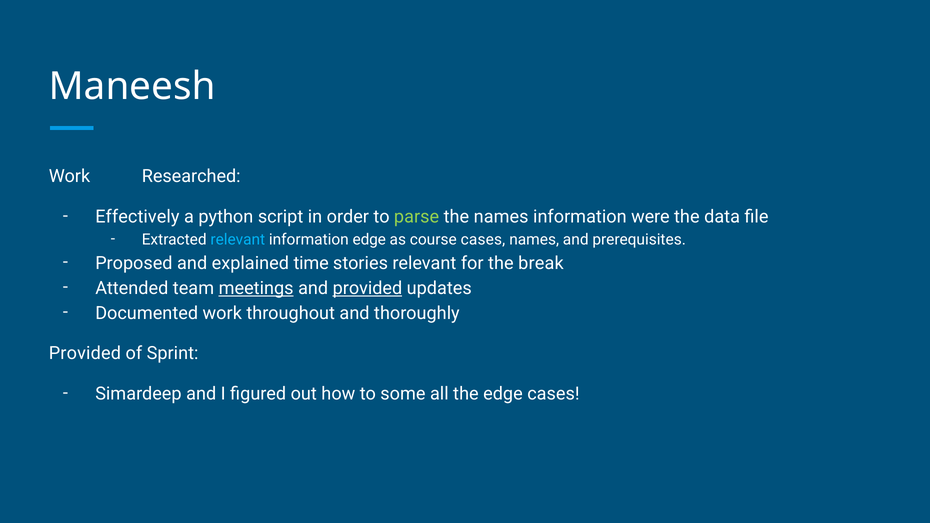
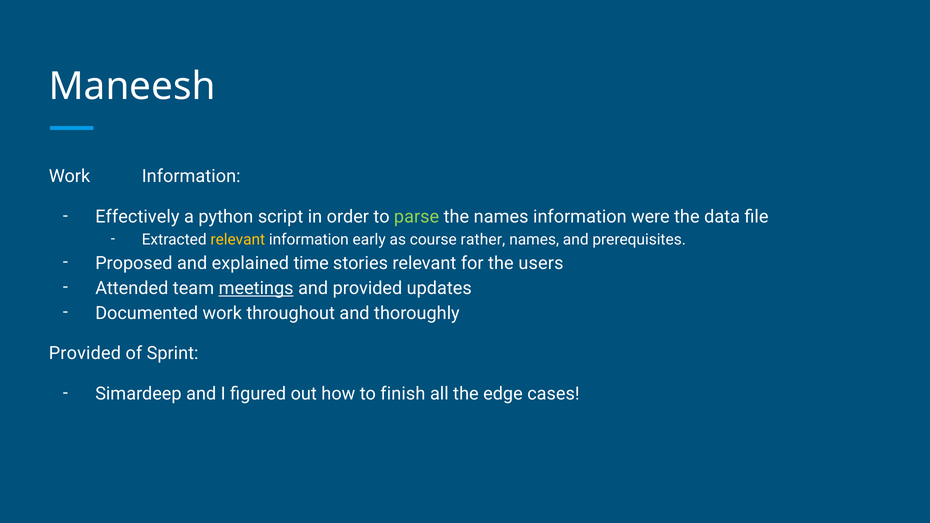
Work Researched: Researched -> Information (191, 176)
relevant colour: light blue -> yellow (238, 239)
information edge: edge -> early (369, 239)
course cases: cases -> rather (483, 239)
break: break -> users (541, 263)
provided underline: present -> none (367, 288)
some: some -> finish (403, 394)
